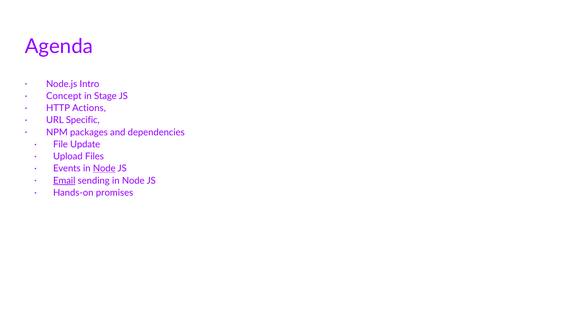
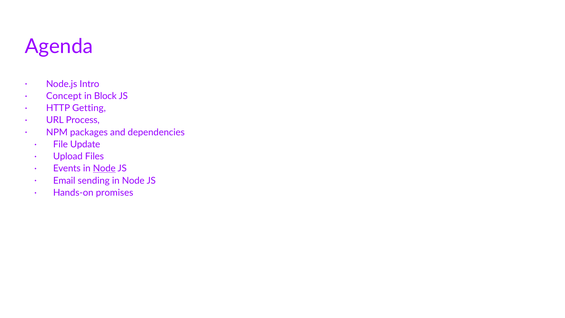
Stage: Stage -> Block (105, 96)
Actions: Actions -> Getting (89, 108)
Specific: Specific -> Process (83, 120)
Email underline: present -> none (64, 180)
